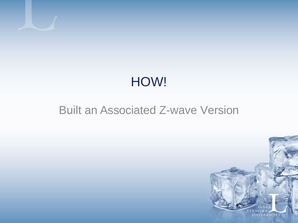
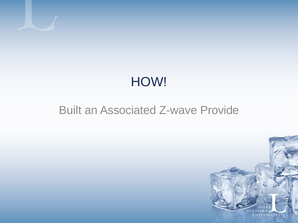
Version: Version -> Provide (220, 110)
